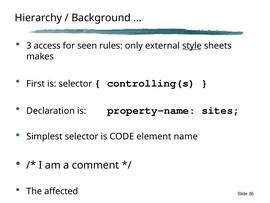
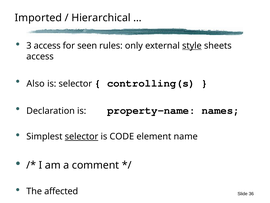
Hierarchy: Hierarchy -> Imported (38, 18)
Background: Background -> Hierarchical (101, 18)
makes: makes -> access (40, 56)
First: First -> Also (36, 83)
sites: sites -> names (221, 110)
selector underline: none -> present (82, 136)
